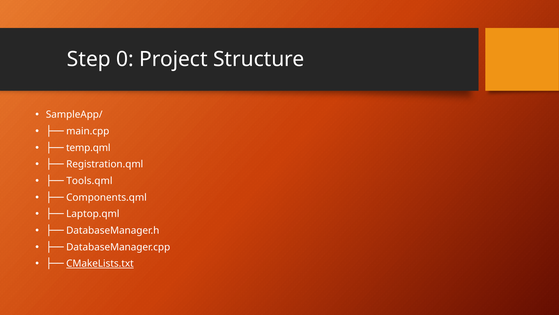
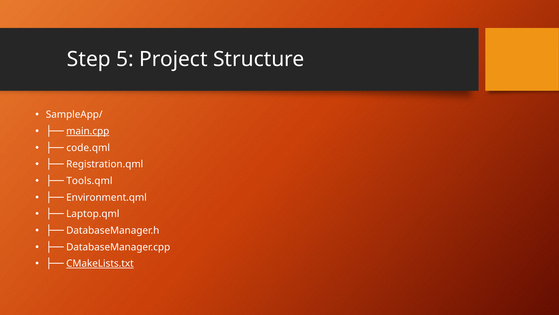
0: 0 -> 5 (125, 59)
main.cpp underline: none -> present (88, 131)
temp.qml: temp.qml -> code.qml (88, 148)
Components.qml: Components.qml -> Environment.qml (106, 197)
